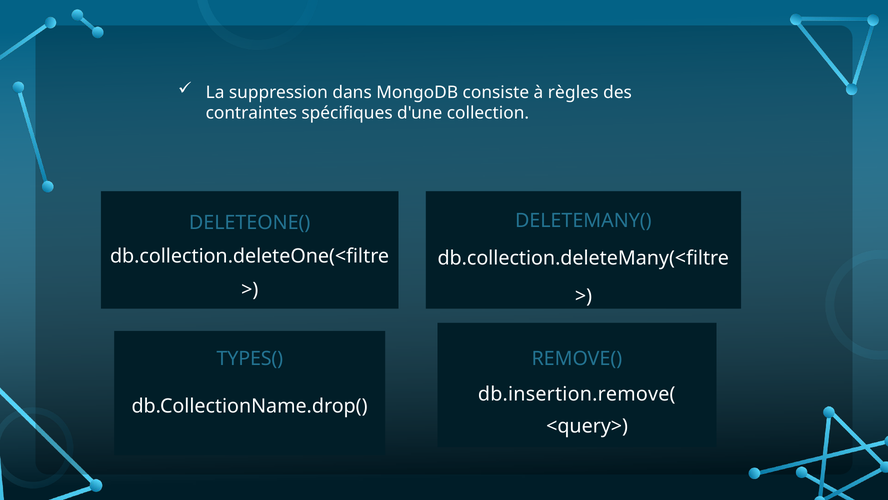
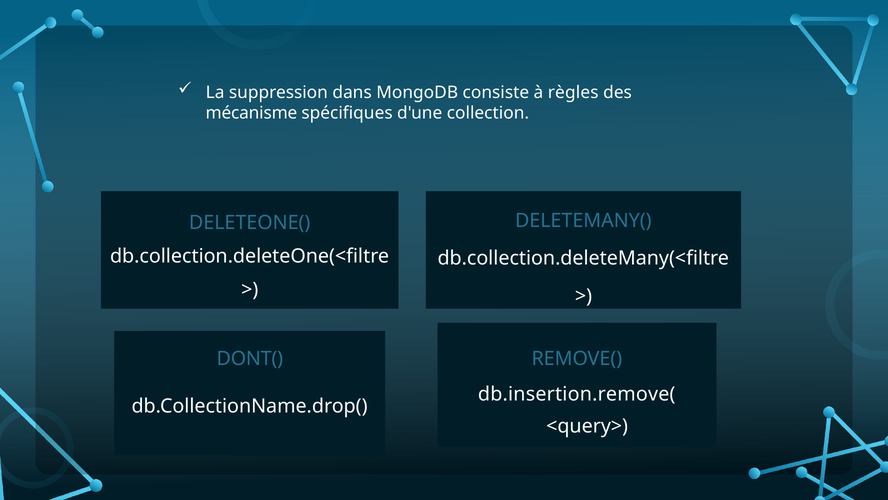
contraintes: contraintes -> mécanisme (251, 113)
TYPES(: TYPES( -> DONT( (250, 359)
